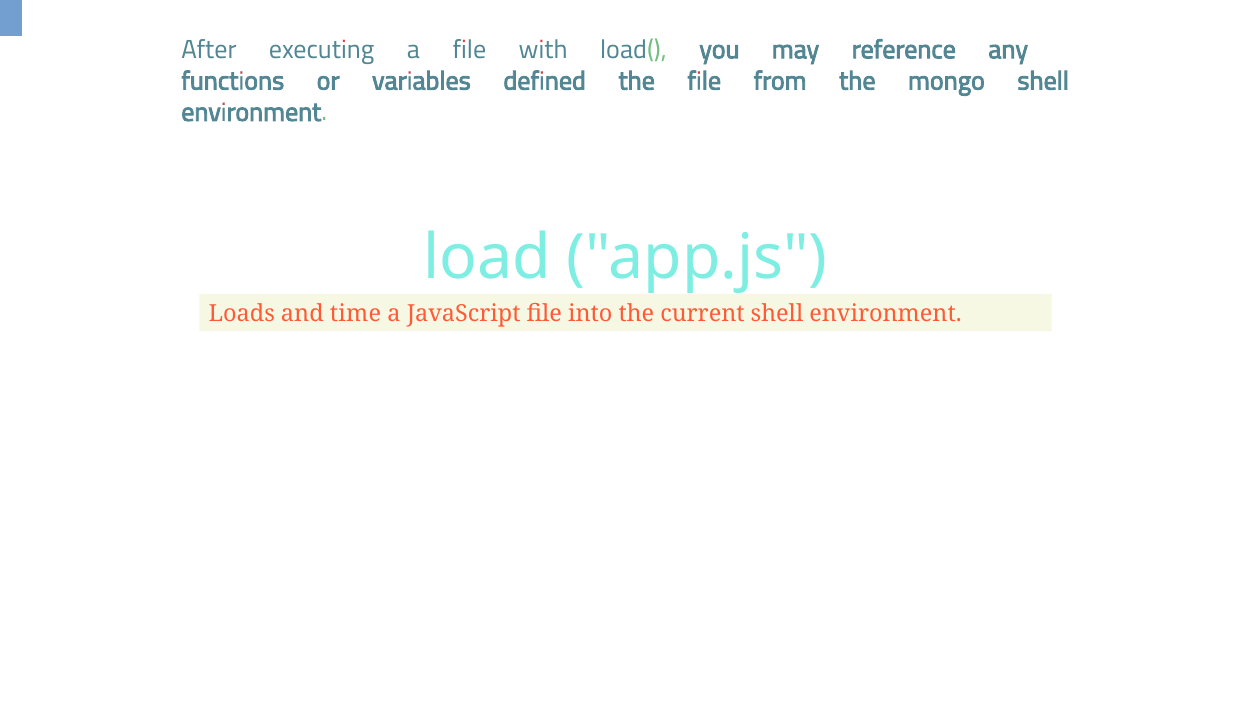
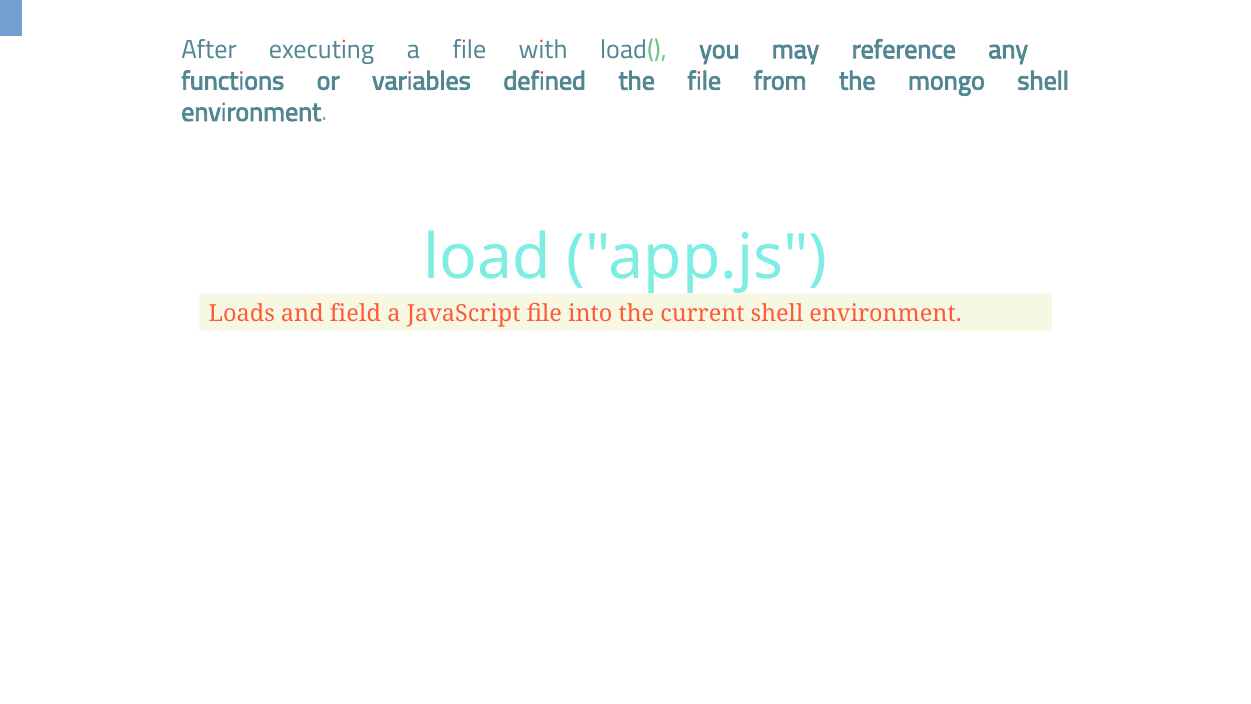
time: time -> field (355, 314)
